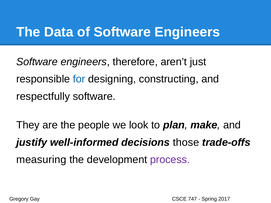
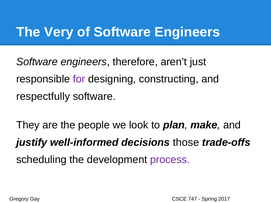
Data: Data -> Very (59, 32)
for colour: blue -> purple (79, 79)
measuring: measuring -> scheduling (41, 160)
